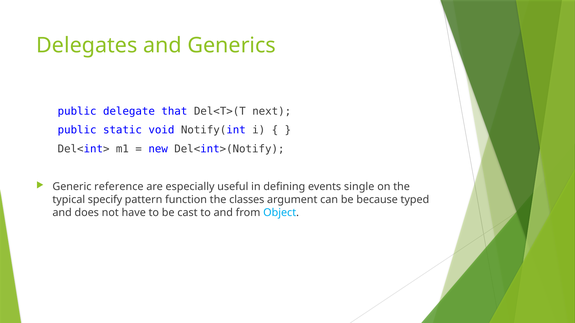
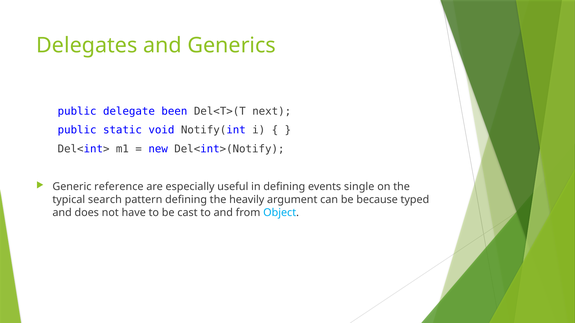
that: that -> been (174, 111)
specify: specify -> search (105, 200)
pattern function: function -> defining (186, 200)
classes: classes -> heavily (247, 200)
